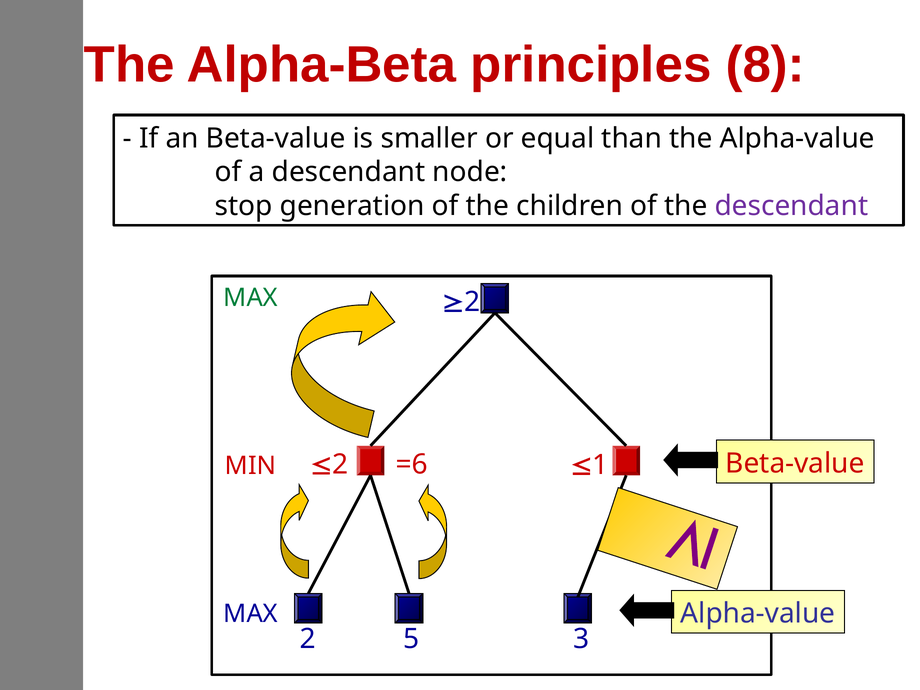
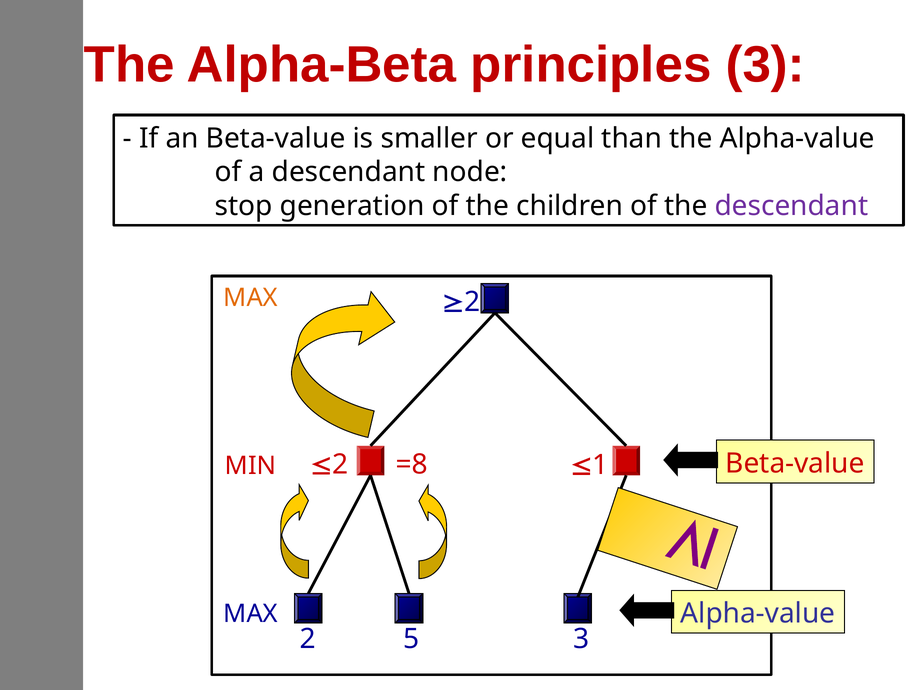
principles 8: 8 -> 3 (765, 65)
MAX colour: green -> orange (251, 298)
=6: =6 -> =8 (412, 465)
